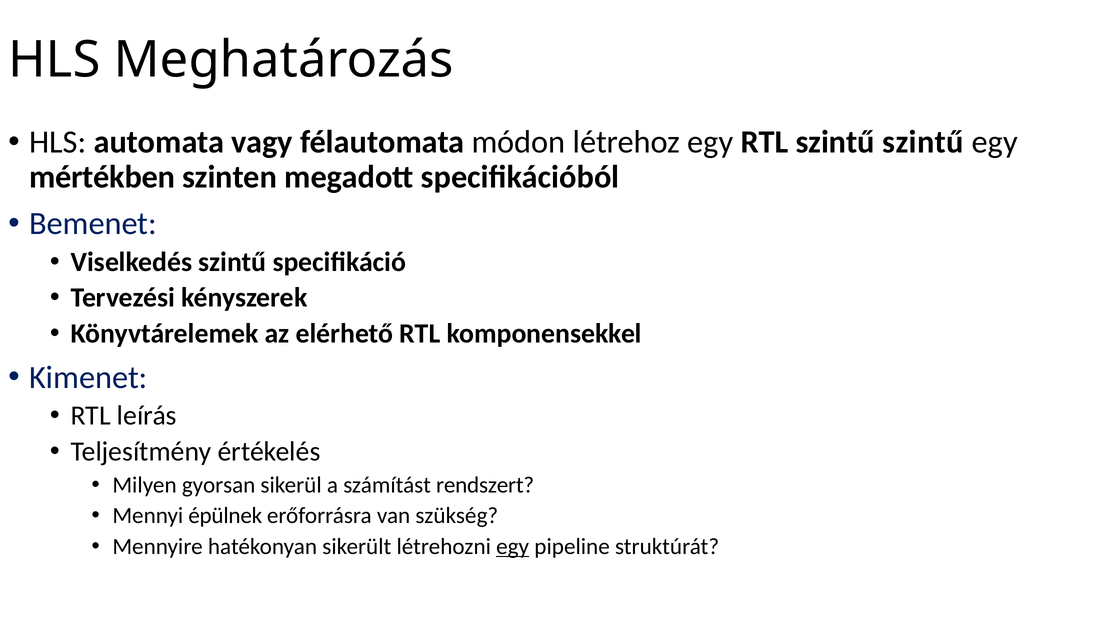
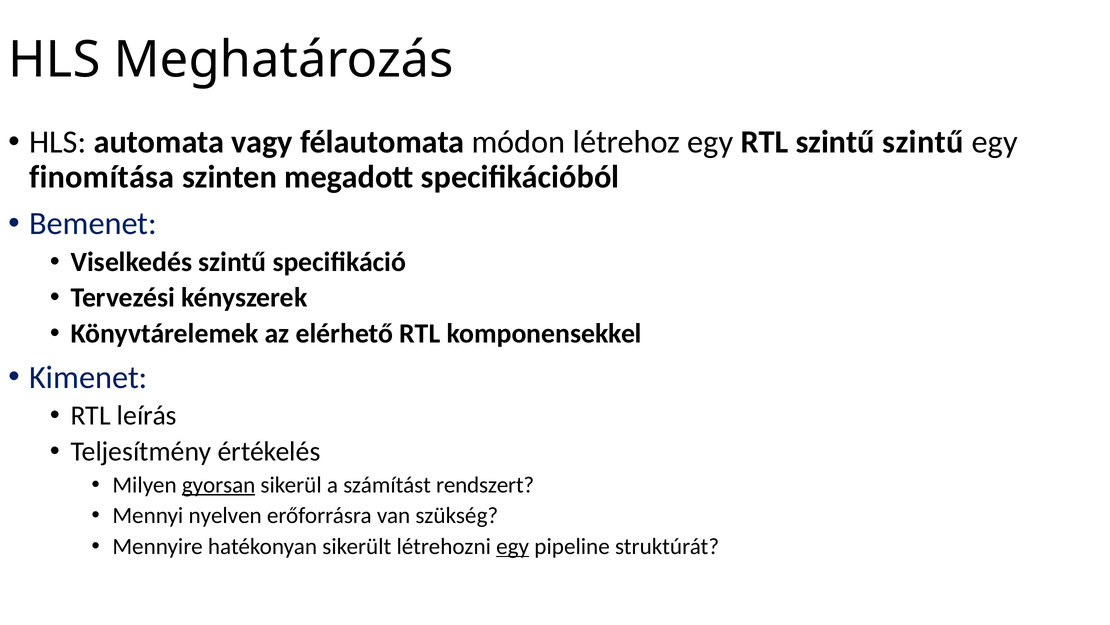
mértékben: mértékben -> finomítása (102, 177)
gyorsan underline: none -> present (219, 484)
épülnek: épülnek -> nyelven (225, 515)
